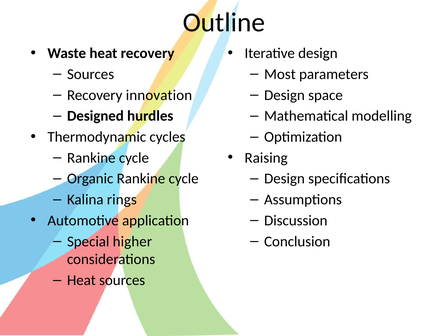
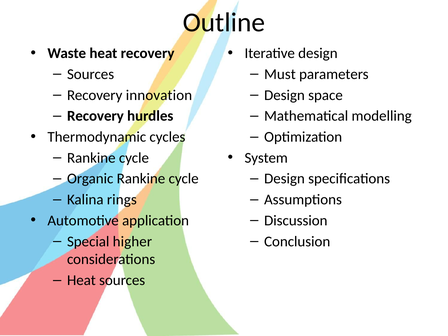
Most: Most -> Must (280, 74)
Designed: Designed -> Recovery (95, 116)
Raising: Raising -> System (266, 158)
